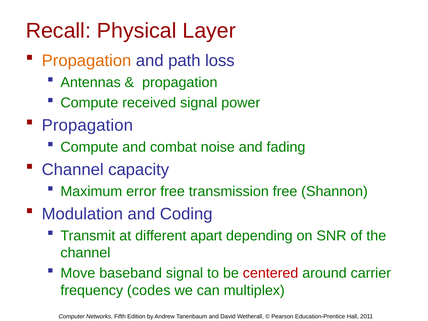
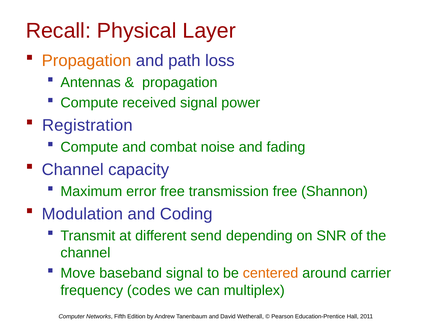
Propagation: Propagation -> Registration (87, 125)
apart: apart -> send (206, 236)
centered colour: red -> orange (271, 273)
